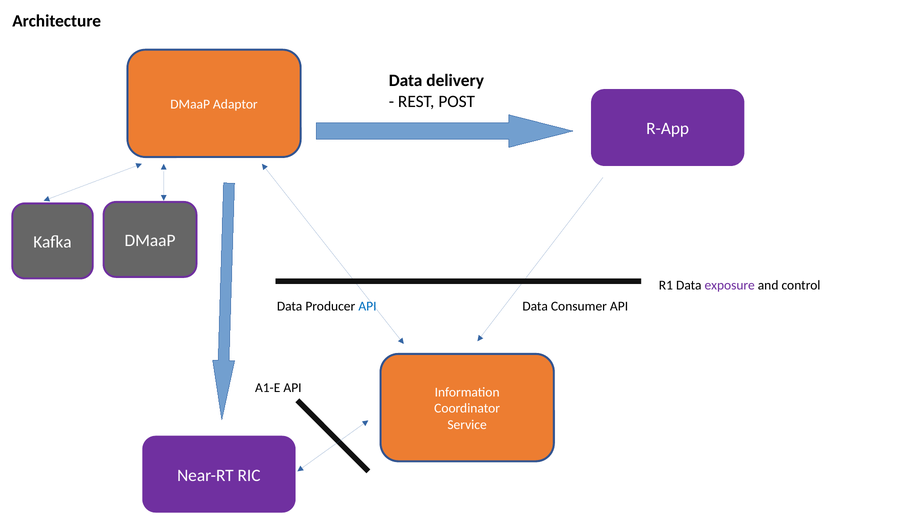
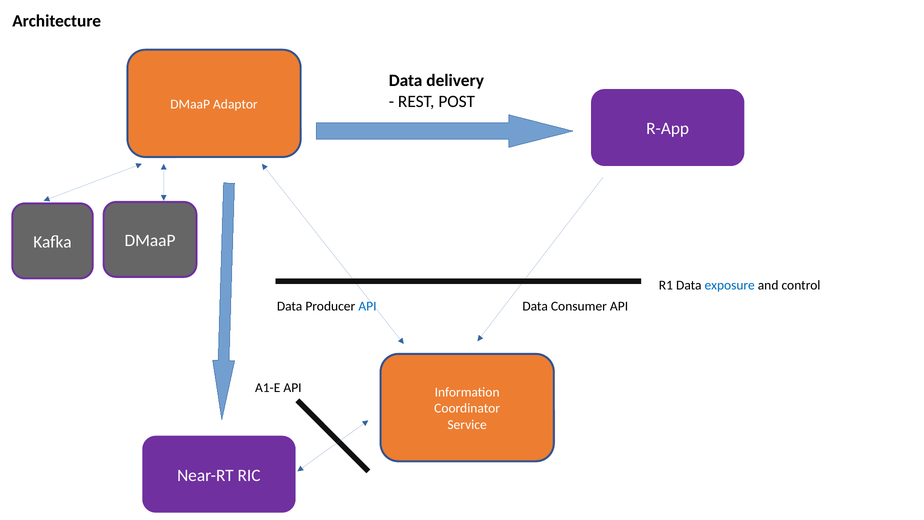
exposure colour: purple -> blue (730, 285)
